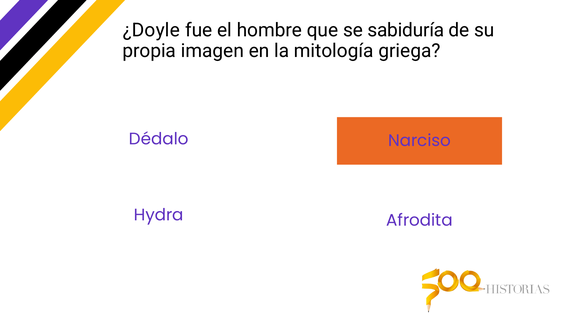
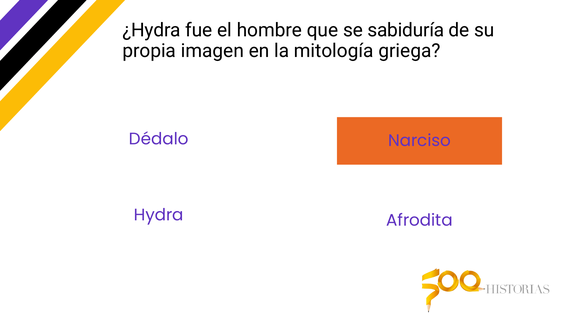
¿Doyle: ¿Doyle -> ¿Hydra (152, 30)
